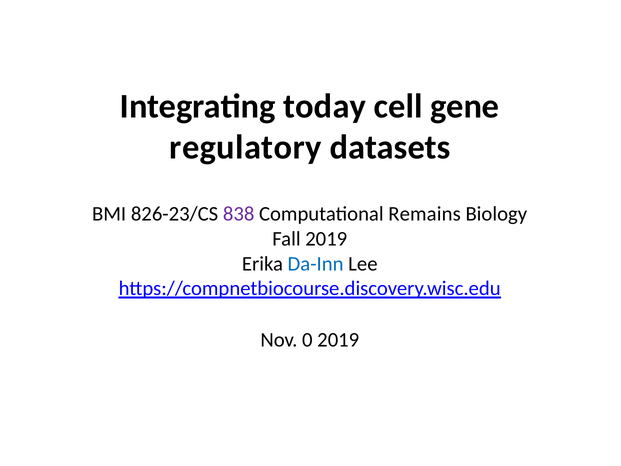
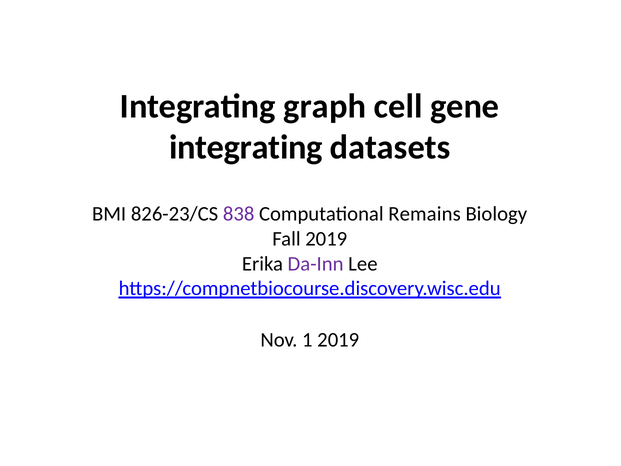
today: today -> graph (325, 106)
regulatory: regulatory -> integrating (246, 147)
Da-Inn colour: blue -> purple (316, 264)
0: 0 -> 1 (307, 340)
